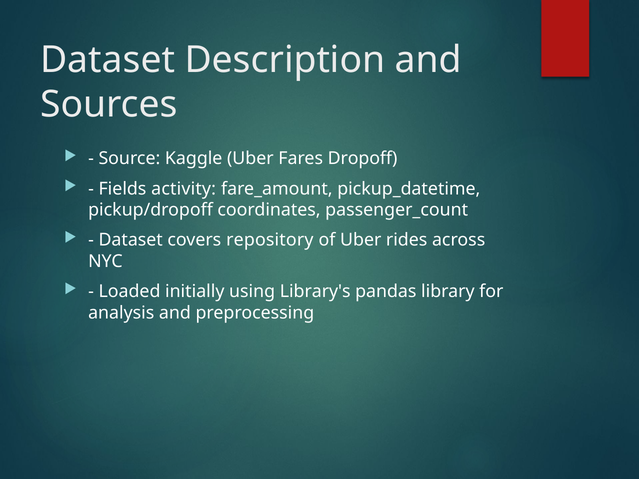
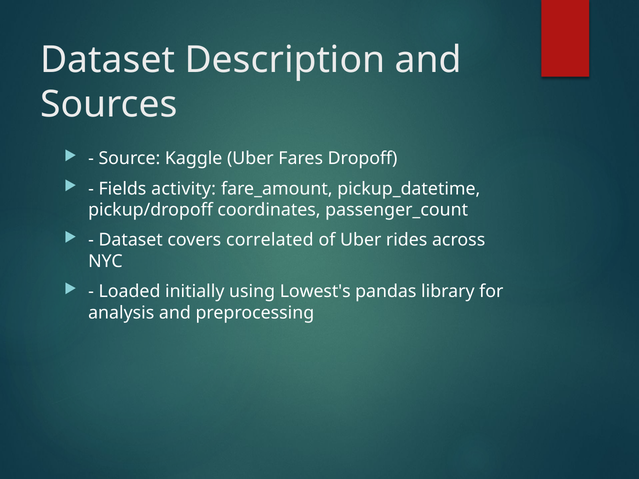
repository: repository -> correlated (270, 240)
Library's: Library's -> Lowest's (315, 292)
